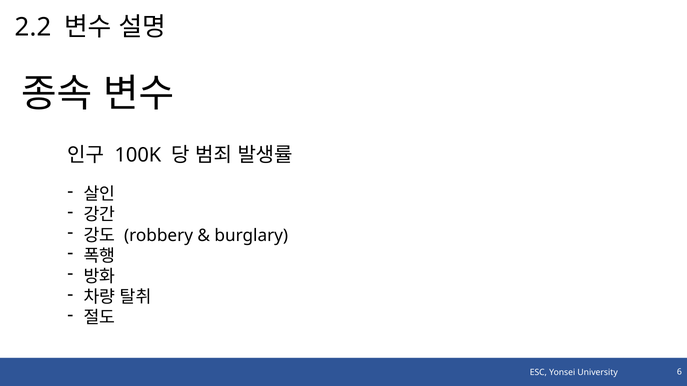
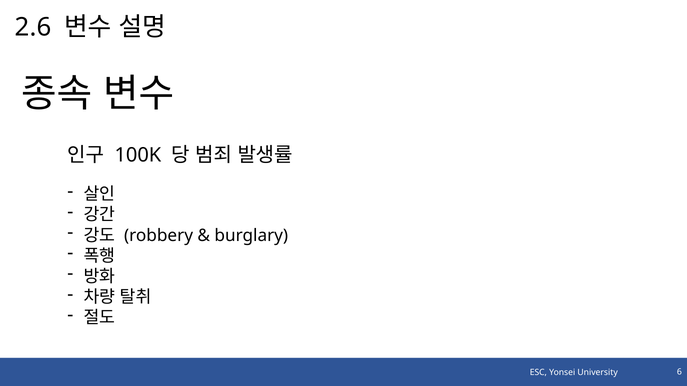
2.2: 2.2 -> 2.6 (33, 27)
